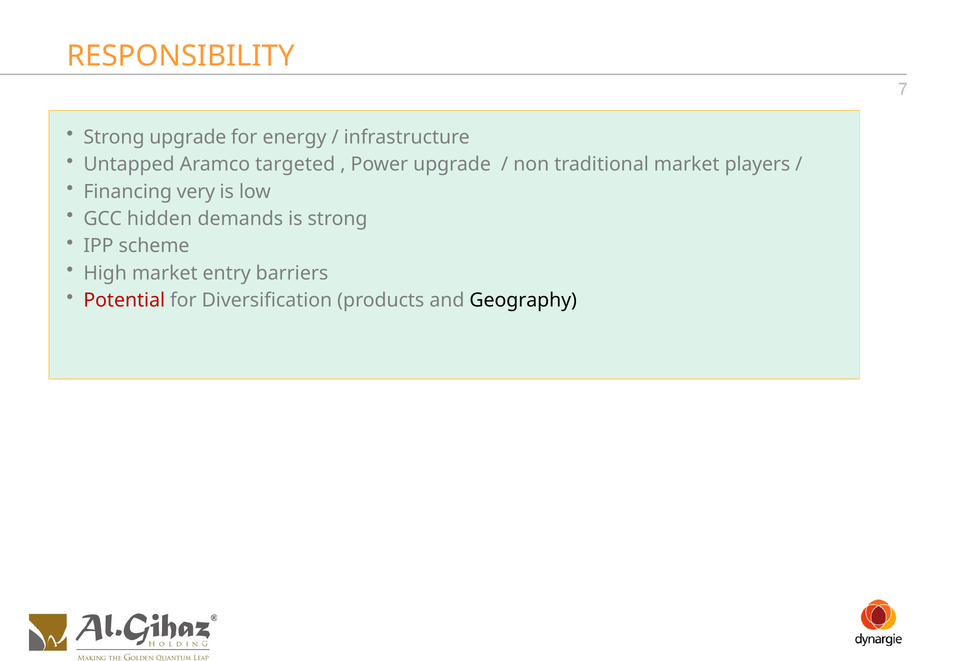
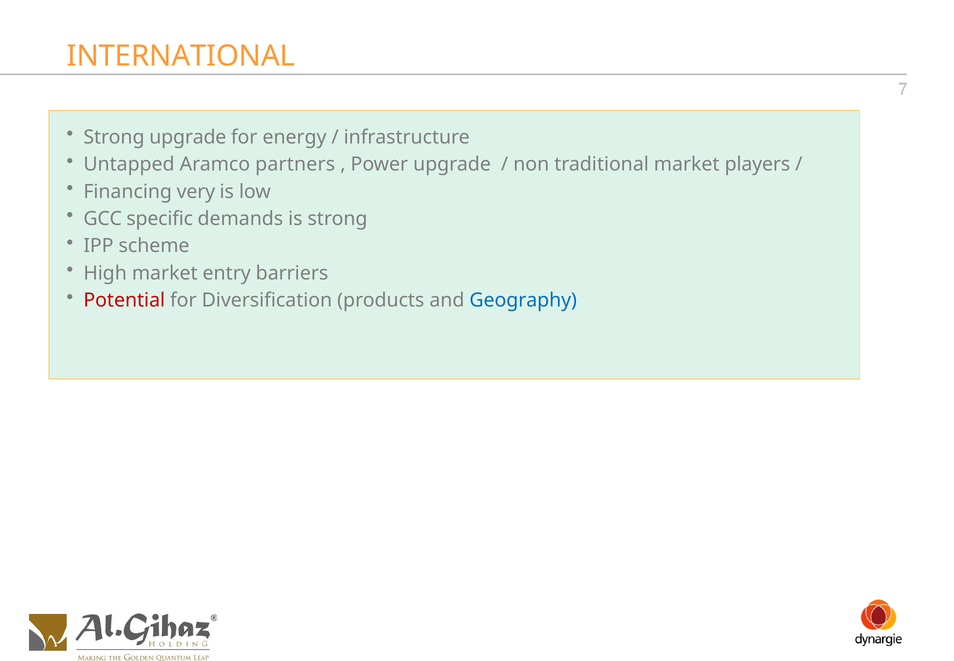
RESPONSIBILITY: RESPONSIBILITY -> INTERNATIONAL (181, 56)
targeted: targeted -> partners (295, 164)
hidden: hidden -> specific (160, 219)
Geography colour: black -> blue (523, 300)
